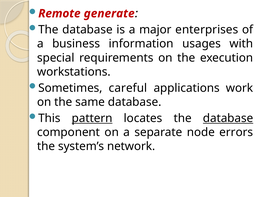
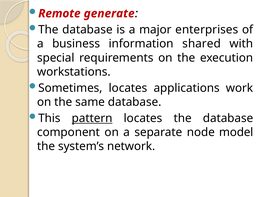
usages: usages -> shared (202, 44)
Sometimes careful: careful -> locates (128, 88)
database underline: present -> none (228, 118)
errors: errors -> model (236, 132)
